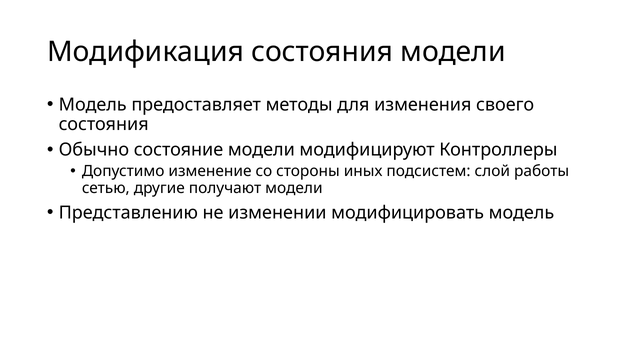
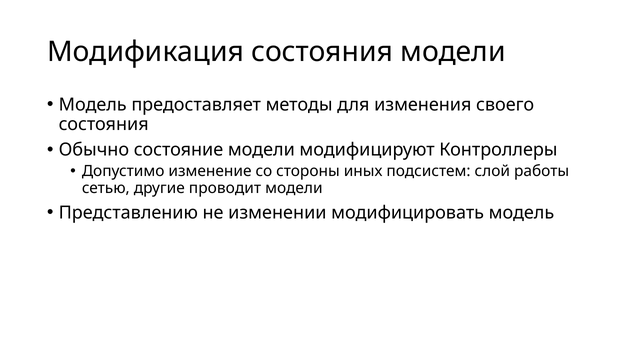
получают: получают -> проводит (225, 188)
